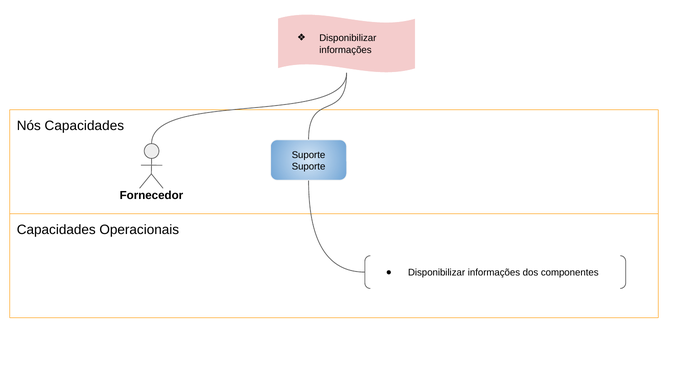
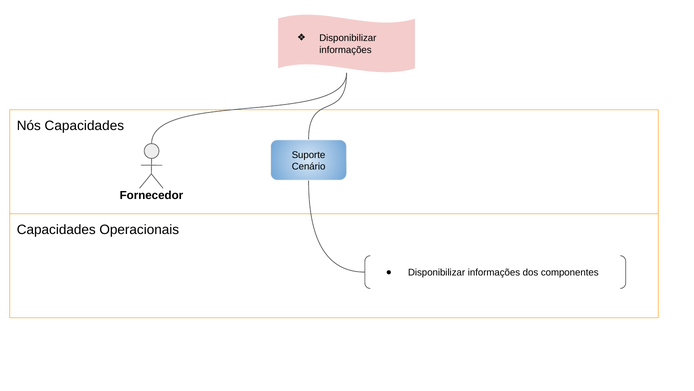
Suporte: Suporte -> Cenário (309, 166)
